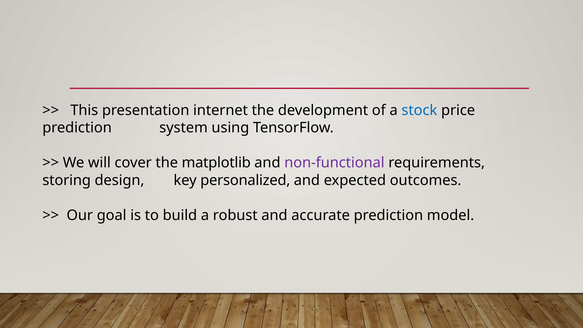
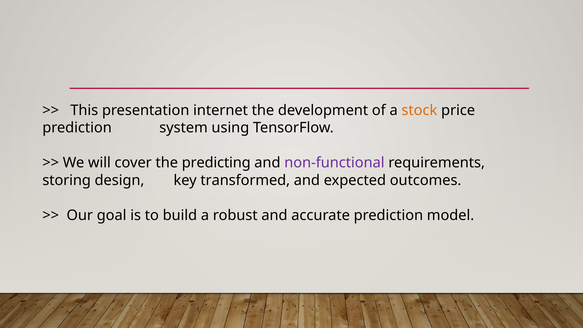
stock colour: blue -> orange (419, 110)
matplotlib: matplotlib -> predicting (216, 163)
personalized: personalized -> transformed (245, 180)
